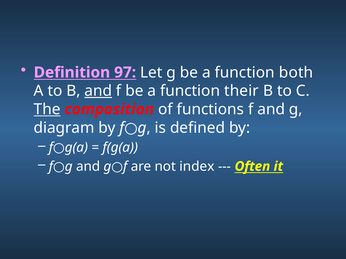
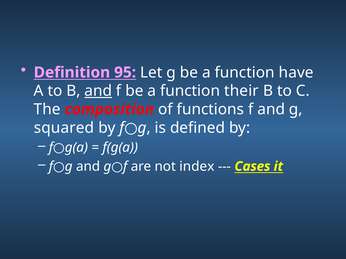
97: 97 -> 95 (125, 73)
both: both -> have (296, 73)
The underline: present -> none (47, 109)
diagram: diagram -> squared (64, 128)
Often: Often -> Cases (252, 167)
